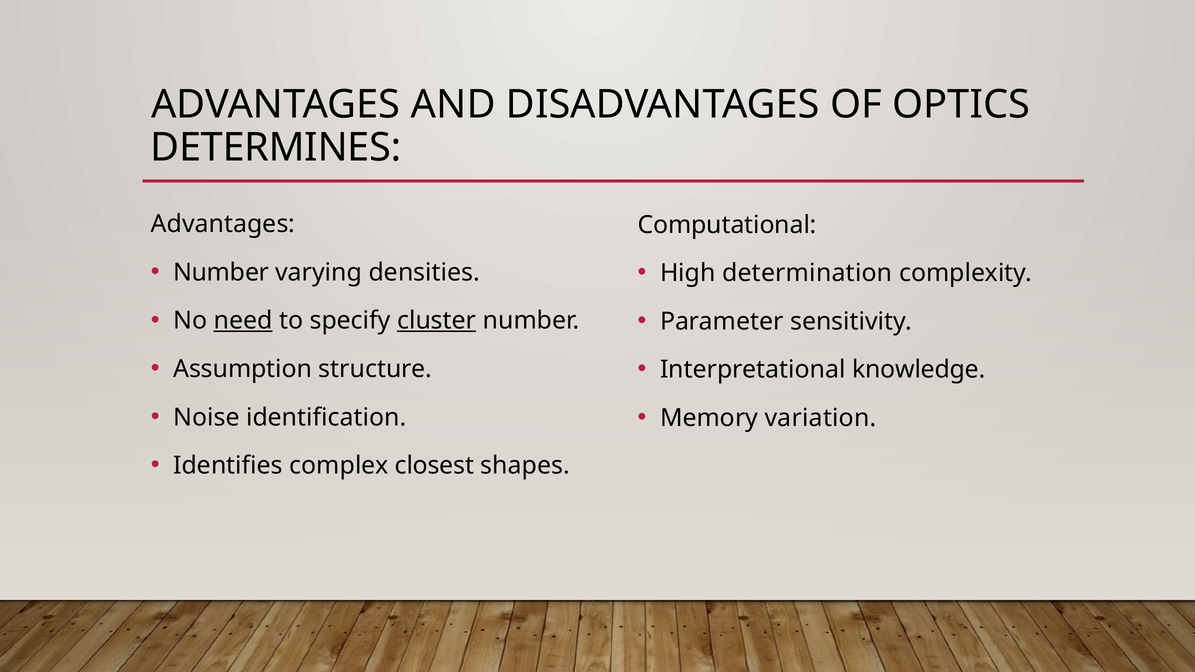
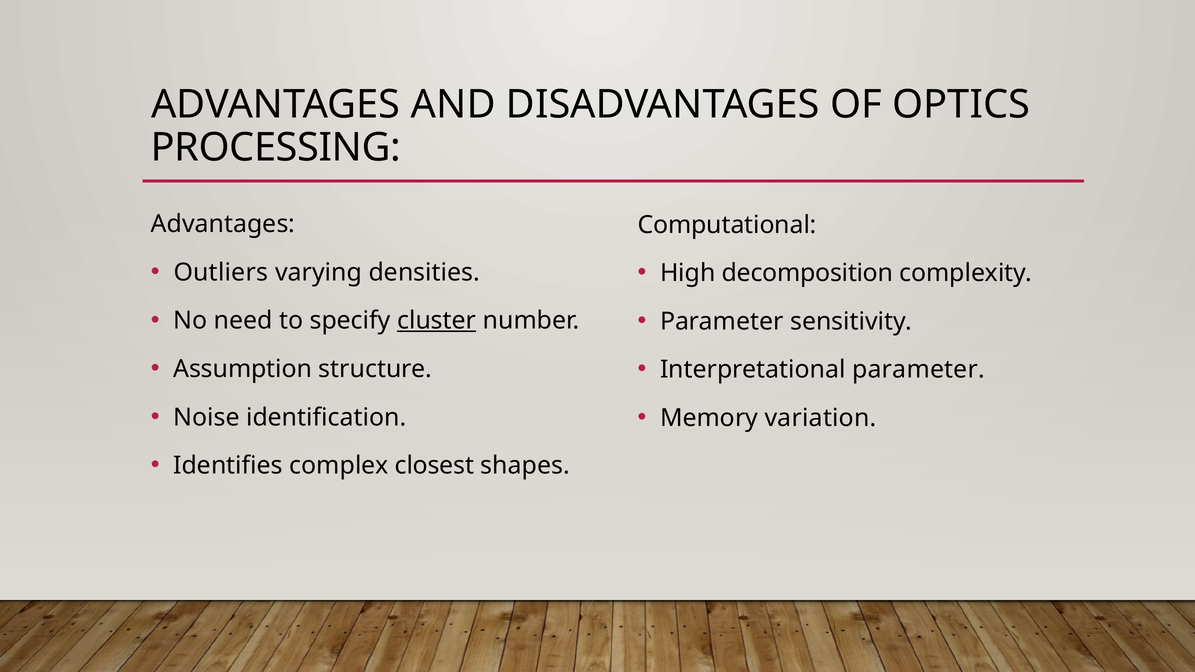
DETERMINES: DETERMINES -> PROCESSING (276, 148)
Number: Number -> Outliers (221, 273)
determination: determination -> decomposition (807, 273)
need underline: present -> none (243, 321)
Interpretational knowledge: knowledge -> parameter (919, 370)
